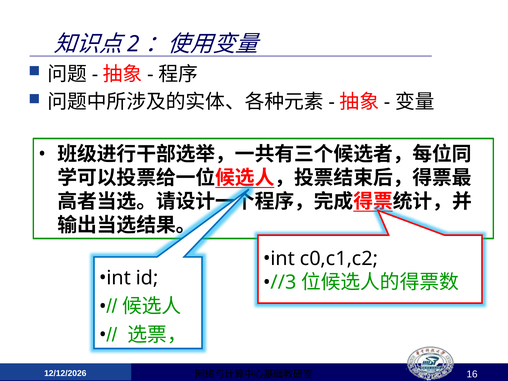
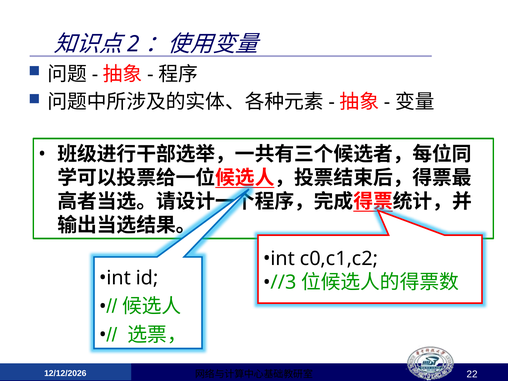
16: 16 -> 22 (472, 374)
